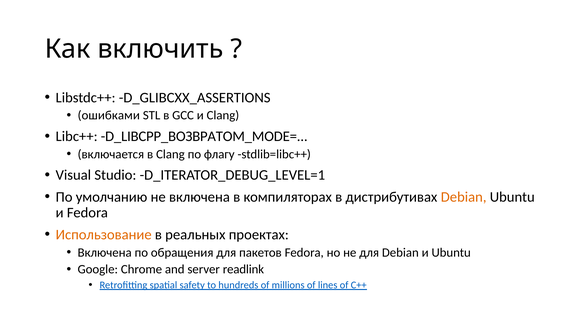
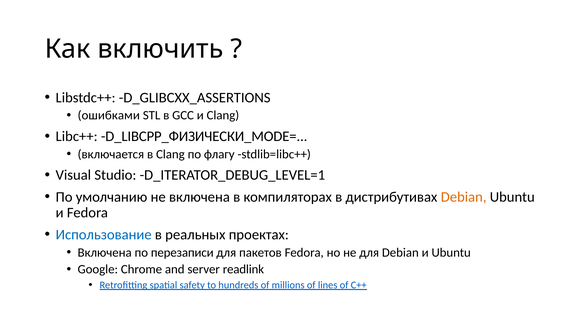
D_LIBCPP_ВОЗВРАТОМ_MODE=: D_LIBCPP_ВОЗВРАТОМ_MODE= -> D_LIBCPP_ФИЗИЧЕСКИ_MODE= (204, 137)
Использование colour: orange -> blue (104, 235)
обращения: обращения -> перезаписи (182, 253)
